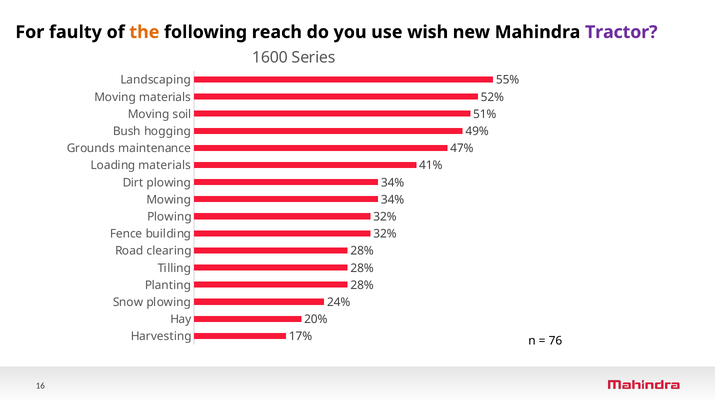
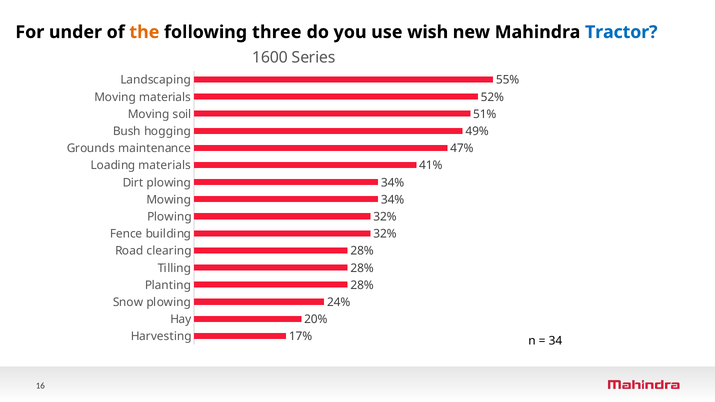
faulty: faulty -> under (75, 32)
reach: reach -> three (277, 32)
Tractor colour: purple -> blue (621, 32)
76: 76 -> 34 (555, 341)
